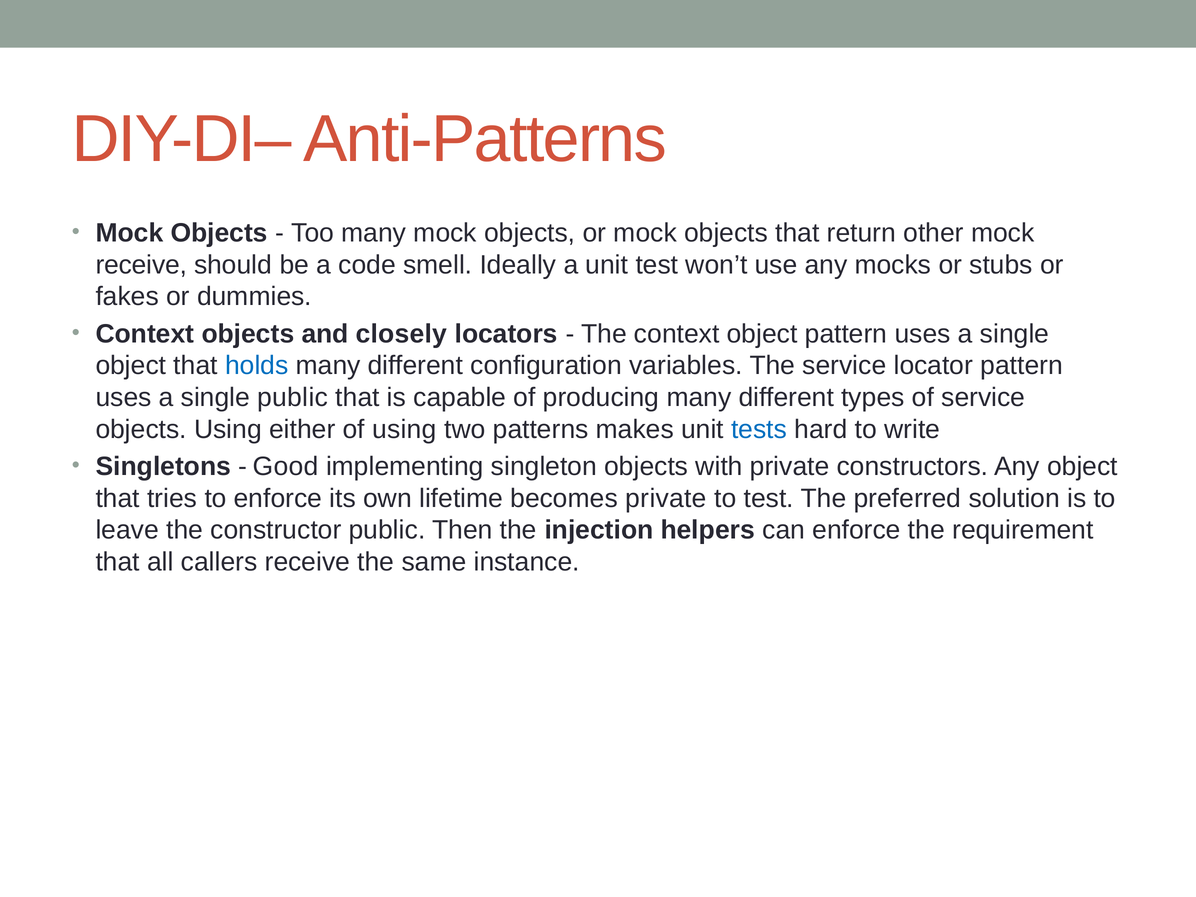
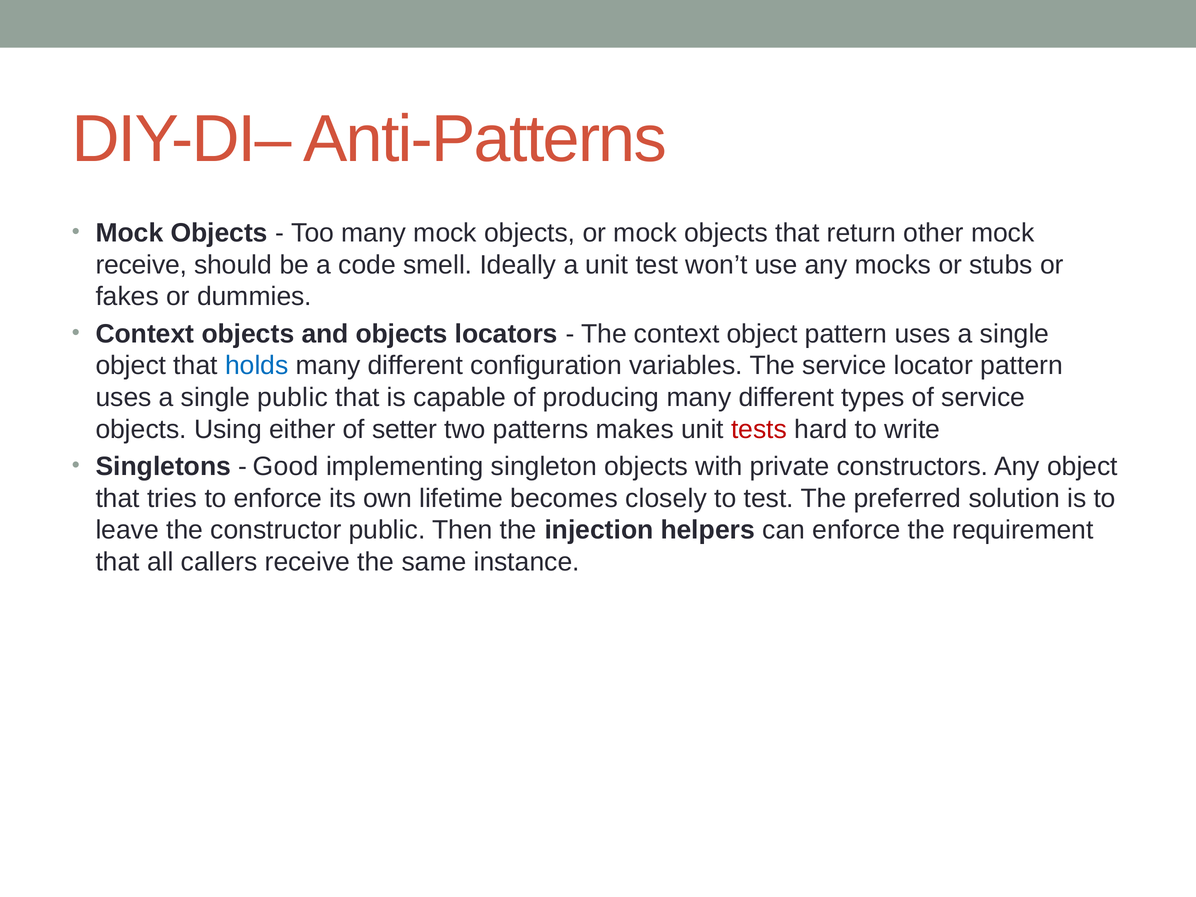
and closely: closely -> objects (402, 334)
of using: using -> setter (405, 429)
tests colour: blue -> red (759, 429)
becomes private: private -> closely (666, 498)
